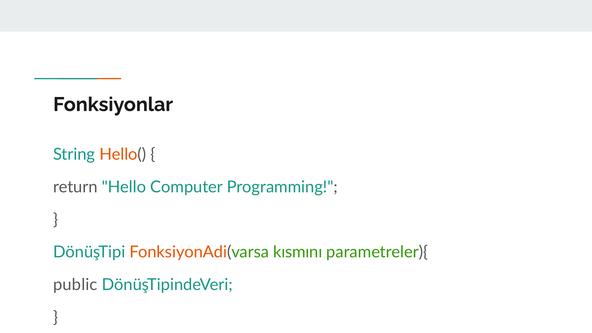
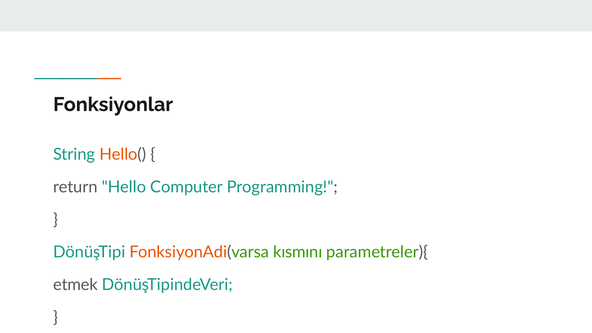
public: public -> etmek (75, 285)
